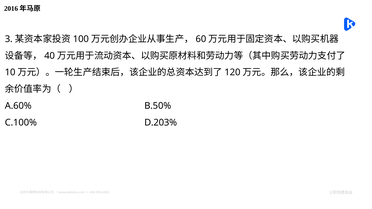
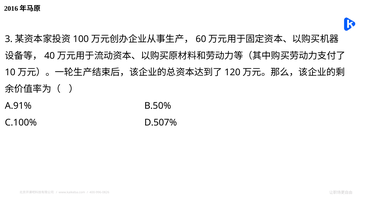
A.60%: A.60% -> A.91% (18, 106)
D.203%: D.203% -> D.507% (161, 123)
